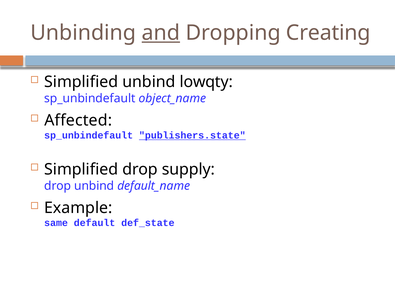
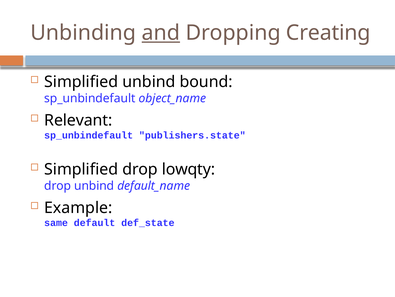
lowqty: lowqty -> bound (206, 82)
Affected: Affected -> Relevant (78, 120)
publishers.state underline: present -> none (192, 135)
supply: supply -> lowqty (188, 169)
